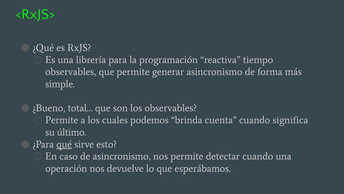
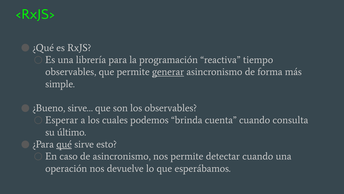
generar underline: none -> present (168, 72)
total…: total… -> sirve… (80, 108)
Permite: Permite -> Esperar (62, 120)
significa: significa -> consulta (290, 120)
